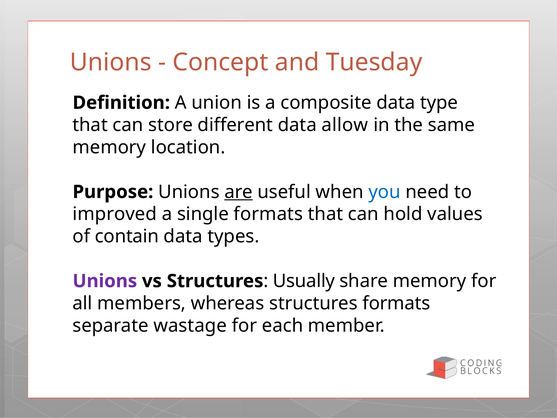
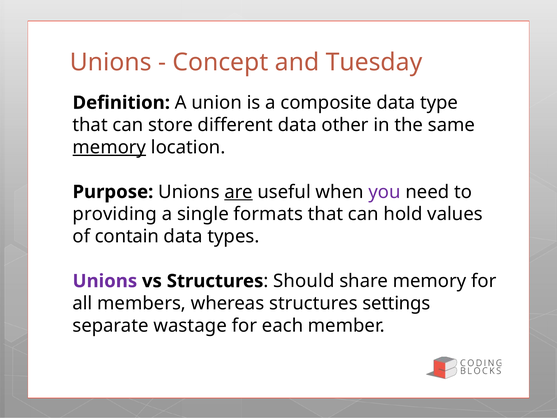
allow: allow -> other (345, 125)
memory underline: none -> present (109, 147)
you colour: blue -> purple (385, 192)
improved: improved -> providing (115, 214)
Usually: Usually -> Should (304, 281)
structures formats: formats -> settings (396, 303)
